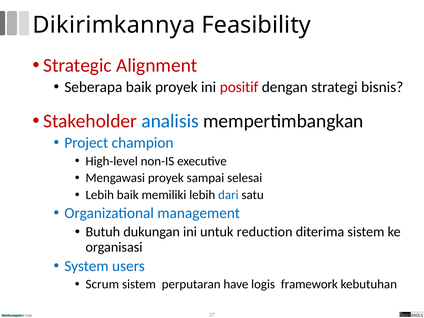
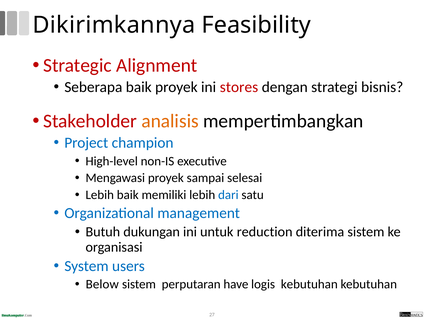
positif: positif -> stores (239, 87)
analisis colour: blue -> orange (170, 121)
Scrum: Scrum -> Below (102, 284)
logis framework: framework -> kebutuhan (309, 284)
